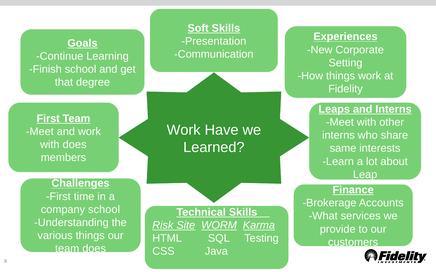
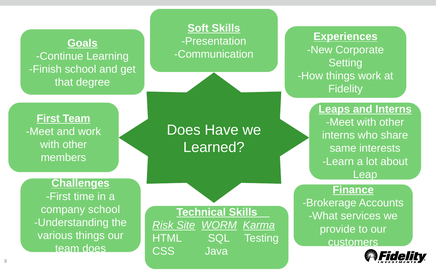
Work: Work -> Does (184, 130)
does: does -> other (75, 145)
